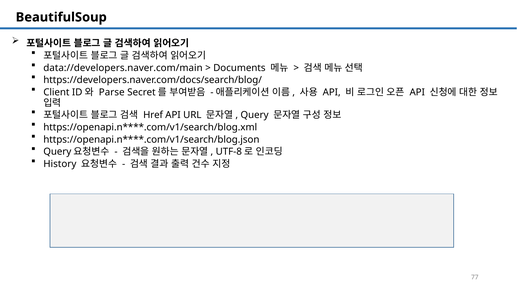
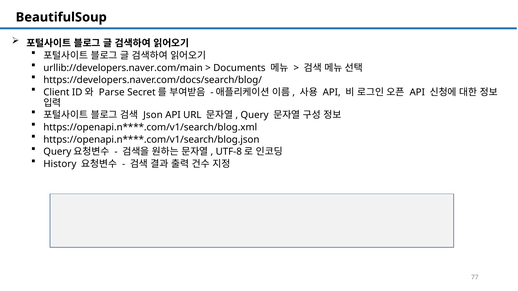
data://developers.naver.com/main: data://developers.naver.com/main -> urllib://developers.naver.com/main (123, 68)
Href: Href -> Json (153, 115)
